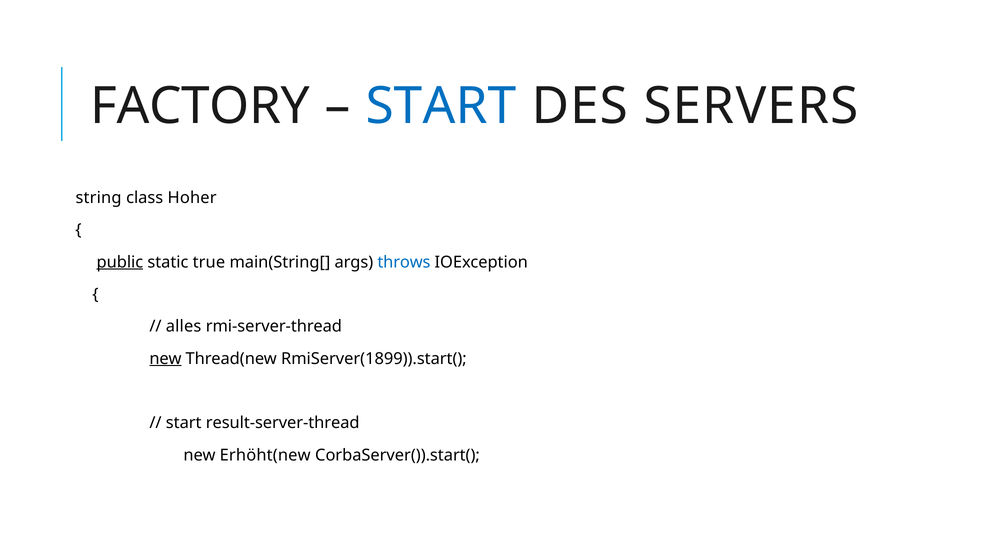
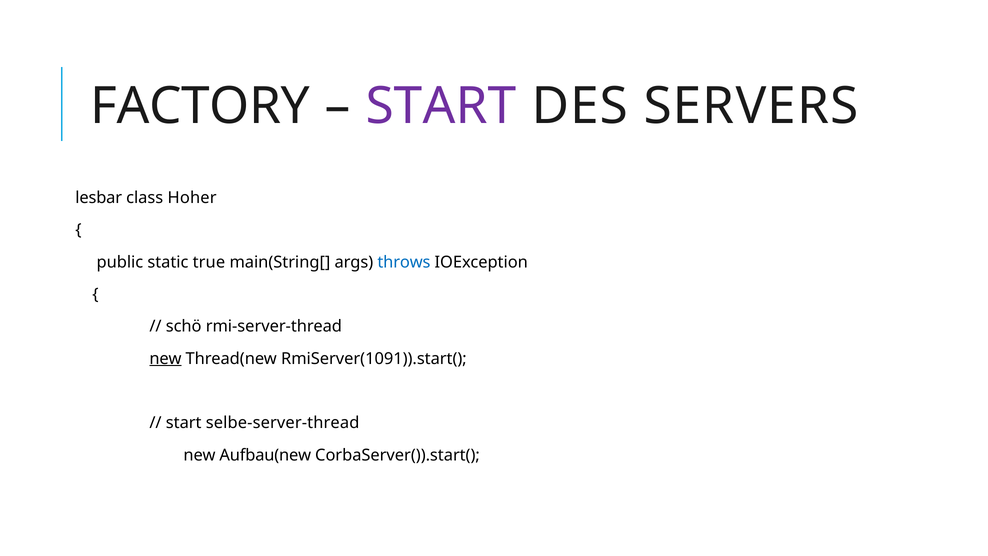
START colour: blue -> purple (441, 106)
string: string -> lesbar (99, 198)
public underline: present -> none (120, 262)
alles: alles -> schö (184, 326)
RmiServer(1899)).start(: RmiServer(1899)).start( -> RmiServer(1091)).start( (374, 358)
result-server-thread: result-server-thread -> selbe-server-thread (283, 423)
Erhöht(new: Erhöht(new -> Aufbau(new (265, 455)
